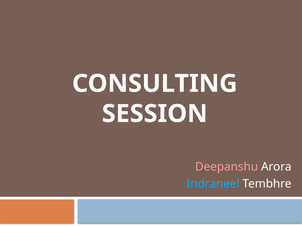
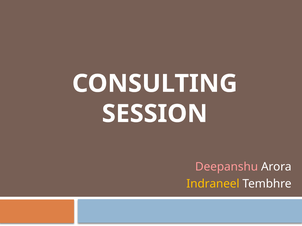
Indraneel colour: light blue -> yellow (213, 184)
